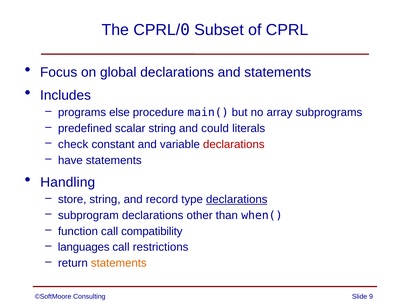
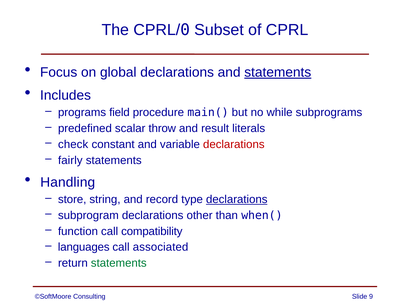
statements underline: none -> present (278, 72)
else: else -> field (119, 113)
array: array -> while (280, 113)
scalar string: string -> throw (162, 129)
could: could -> result (215, 129)
have: have -> fairly (70, 161)
restrictions: restrictions -> associated (161, 248)
statements colour: orange -> green (119, 264)
